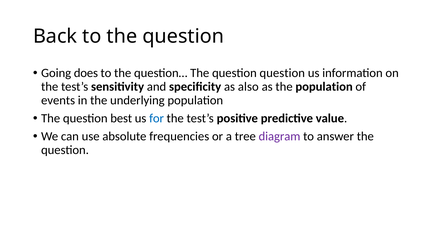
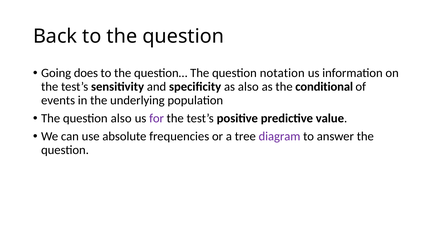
question question: question -> notation (282, 73)
the population: population -> conditional (324, 87)
question best: best -> also (121, 119)
for colour: blue -> purple (157, 119)
